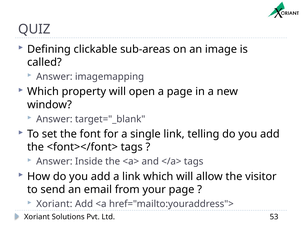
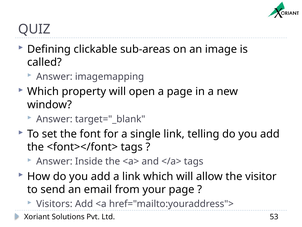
Xoriant: Xoriant -> Visitors (54, 203)
